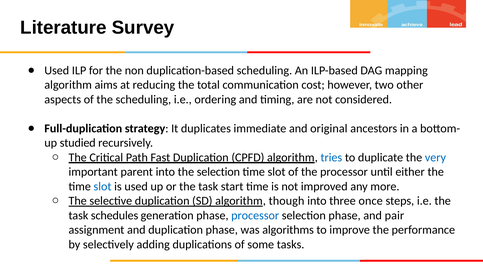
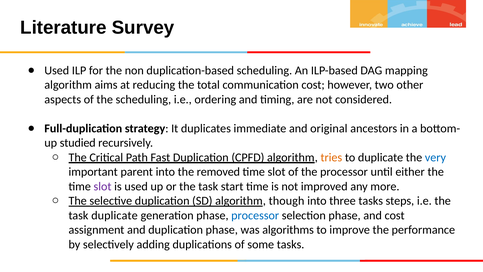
tries colour: blue -> orange (331, 157)
the selection: selection -> removed (218, 172)
slot colour: blue -> purple (103, 186)
three once: once -> tasks (371, 201)
task schedules: schedules -> duplicate (114, 215)
and pair: pair -> cost (395, 215)
